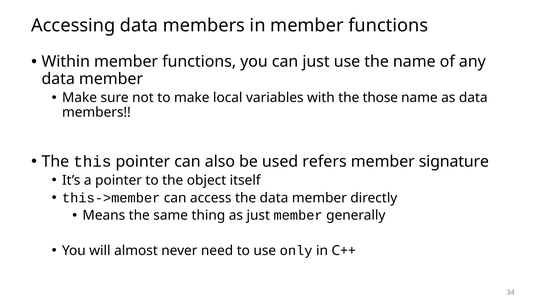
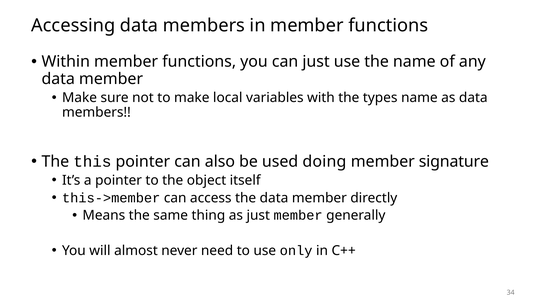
those: those -> types (380, 98)
refers: refers -> doing (324, 162)
